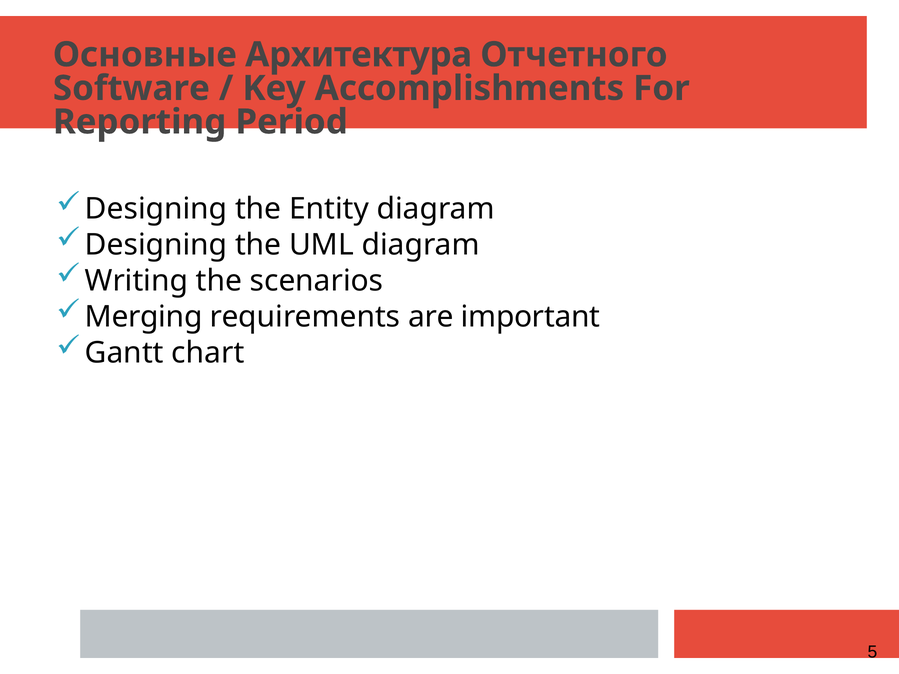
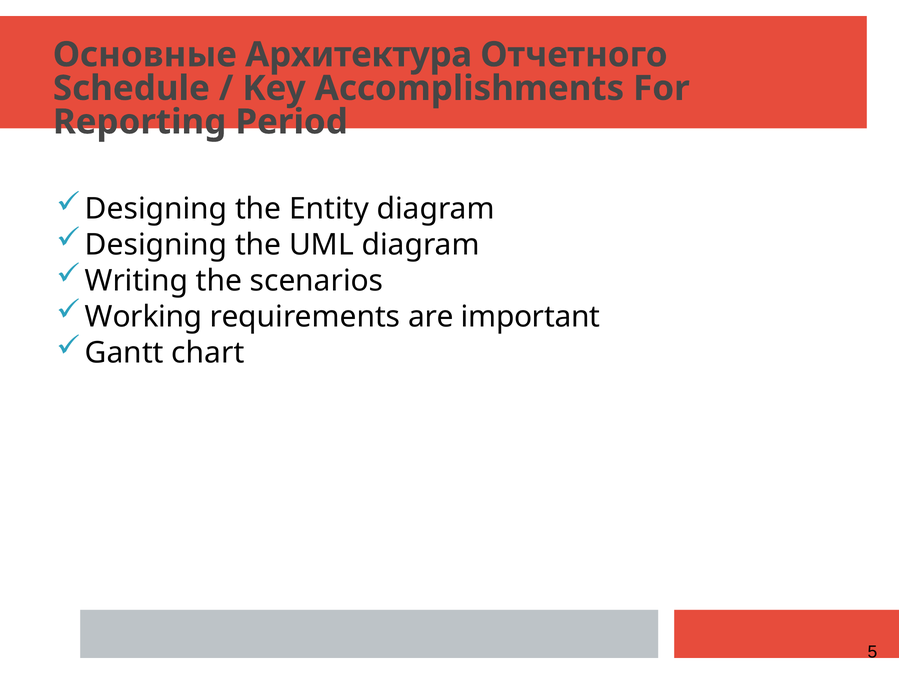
Software: Software -> Schedule (131, 88)
Merging: Merging -> Working (144, 317)
